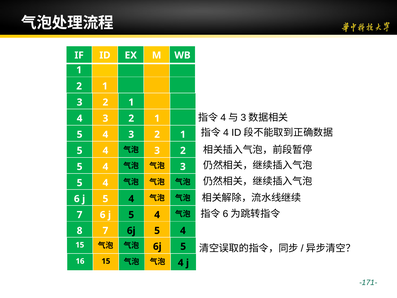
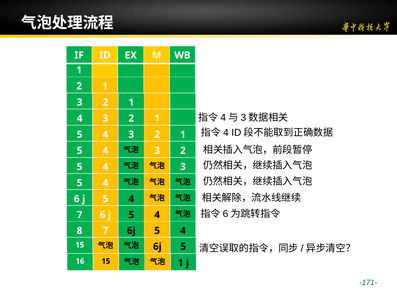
4: 4 -> 1 (181, 263)
